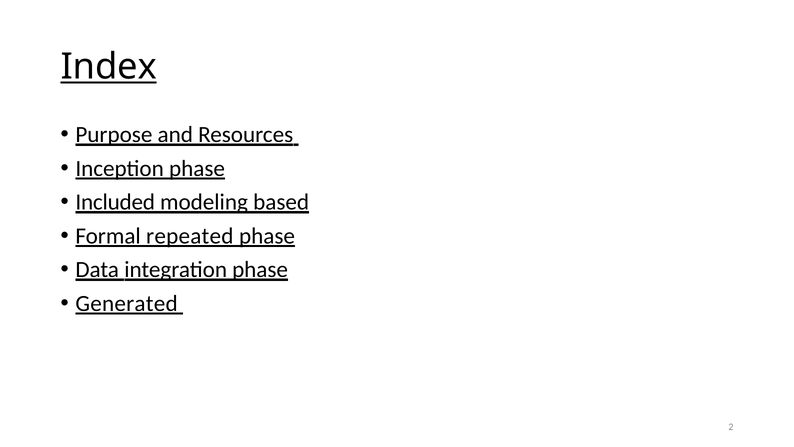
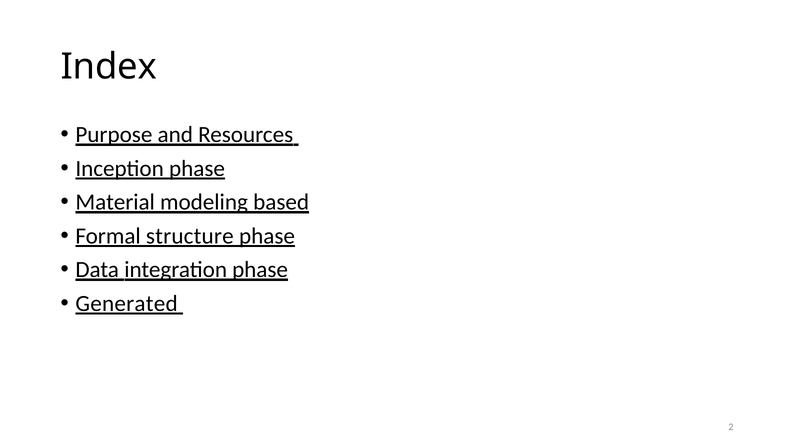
Index underline: present -> none (109, 67)
Included: Included -> Material (115, 202)
repeated: repeated -> structure (190, 236)
